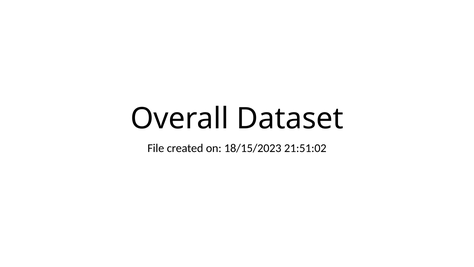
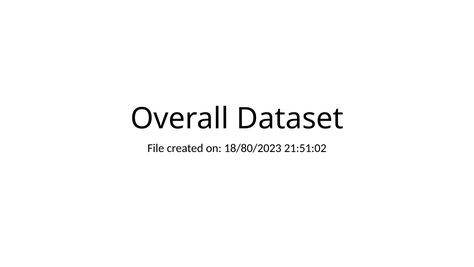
18/15/2023: 18/15/2023 -> 18/80/2023 (253, 148)
